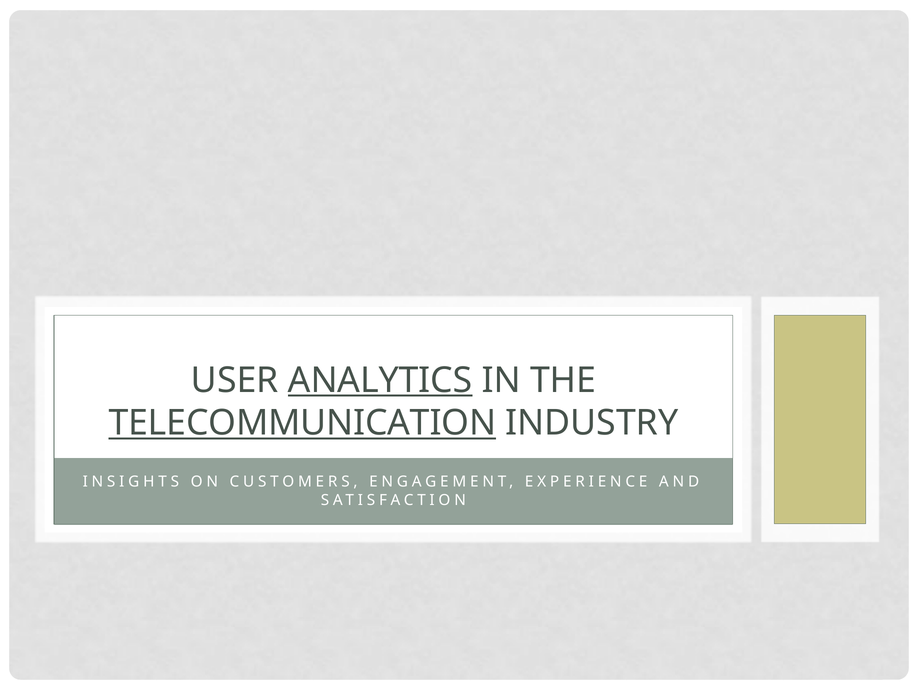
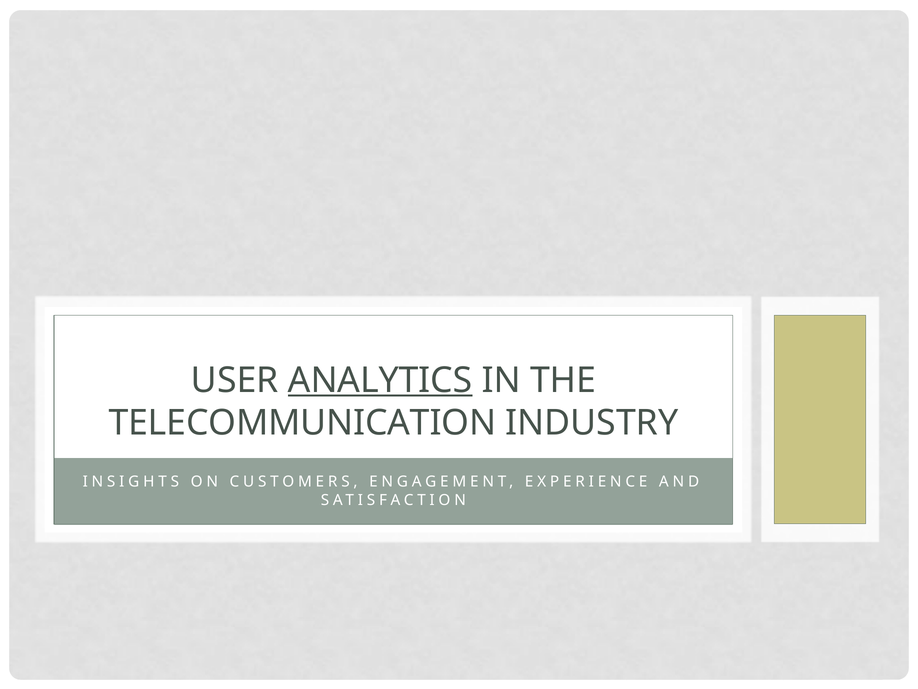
TELECOMMUNICATION underline: present -> none (302, 423)
